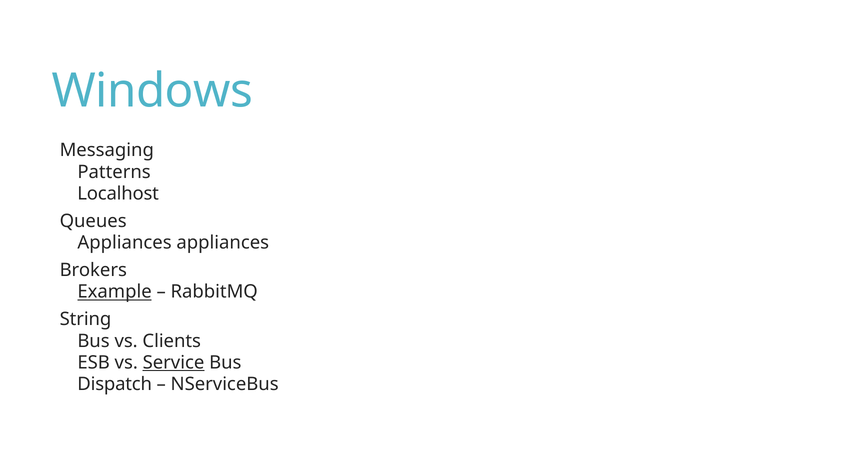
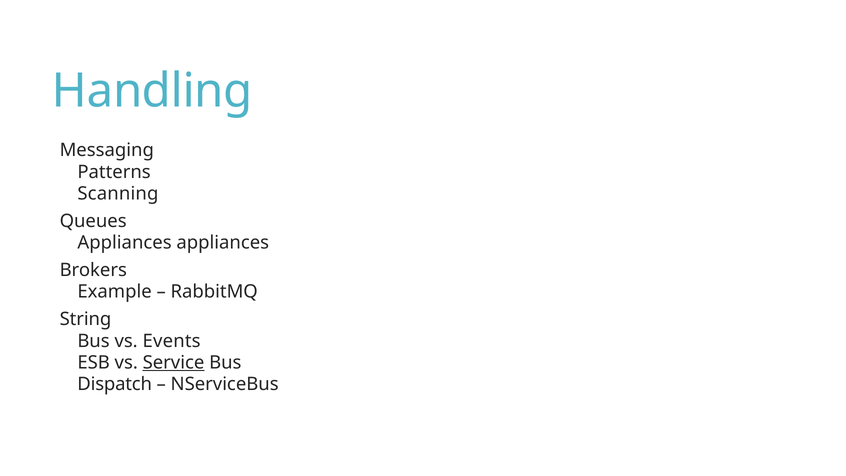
Windows: Windows -> Handling (152, 91)
Localhost: Localhost -> Scanning (118, 194)
Example underline: present -> none (115, 292)
Clients: Clients -> Events (172, 341)
